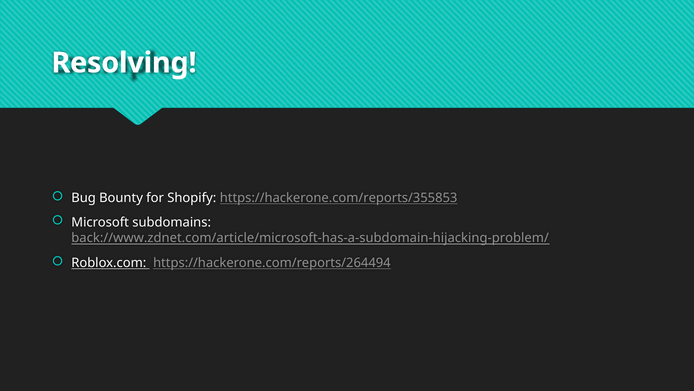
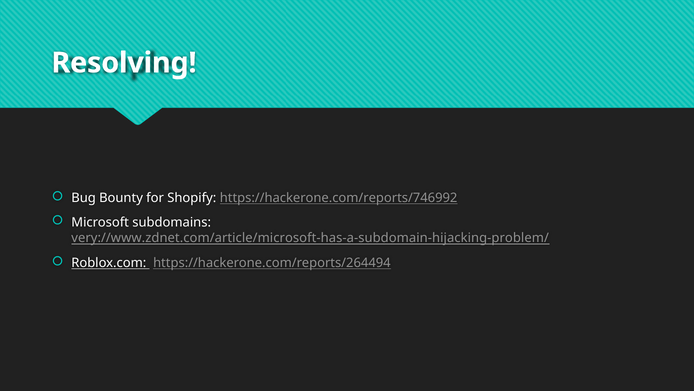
https://hackerone.com/reports/355853: https://hackerone.com/reports/355853 -> https://hackerone.com/reports/746992 (339, 197)
back://www.zdnet.com/article/microsoft-has-a-subdomain-hijacking-problem/: back://www.zdnet.com/article/microsoft-has-a-subdomain-hijacking-problem/ -> very://www.zdnet.com/article/microsoft-has-a-subdomain-hijacking-problem/ (310, 238)
